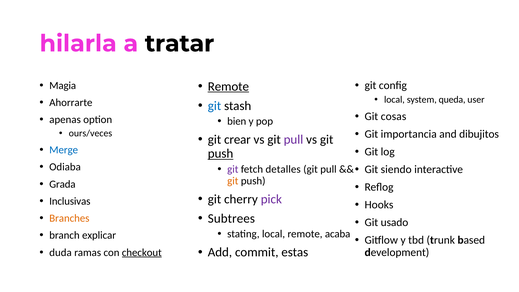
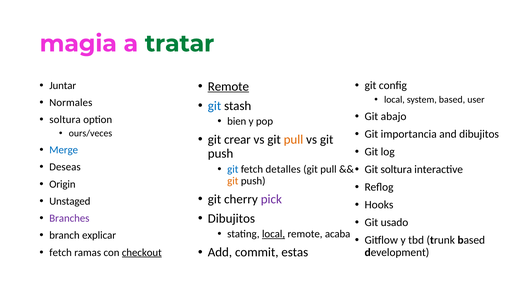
hilarla: hilarla -> magia (78, 44)
tratar colour: black -> green (180, 44)
Magia: Magia -> Juntar (63, 85)
system queda: queda -> based (452, 100)
Ahorrarte: Ahorrarte -> Normales (71, 103)
cosas: cosas -> abajo (394, 116)
apenas: apenas -> soltura (65, 120)
pull colour: purple -> orange (293, 140)
push underline: present -> none (221, 154)
Odiaba: Odiaba -> Deseas (65, 167)
git colour: purple -> blue (233, 169)
Git siendo: siendo -> soltura (396, 169)
Grada: Grada -> Origin (62, 184)
Inclusivas: Inclusivas -> Unstaged (70, 201)
Subtrees: Subtrees -> Dibujitos (231, 218)
Branches colour: orange -> purple (69, 218)
local underline: none -> present (274, 234)
duda: duda -> fetch (61, 252)
